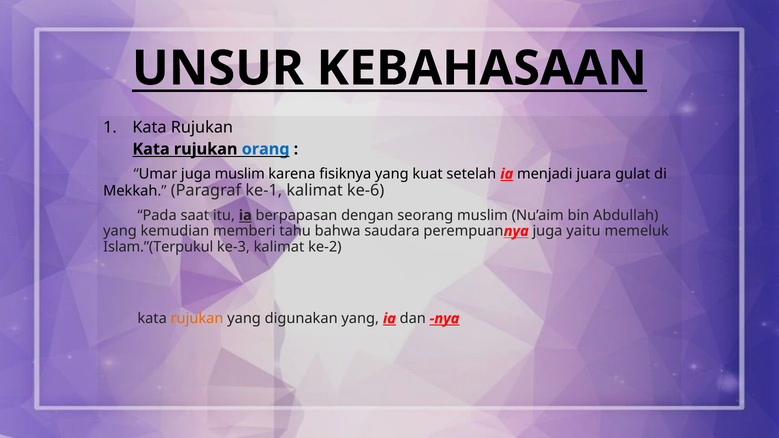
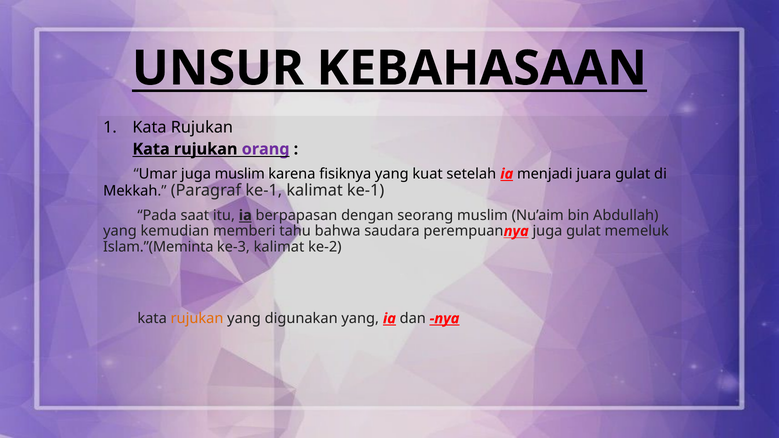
orang colour: blue -> purple (266, 149)
kalimat ke-6: ke-6 -> ke-1 (366, 191)
juga yaitu: yaitu -> gulat (584, 231)
Islam.”(Terpukul: Islam.”(Terpukul -> Islam.”(Meminta (158, 247)
